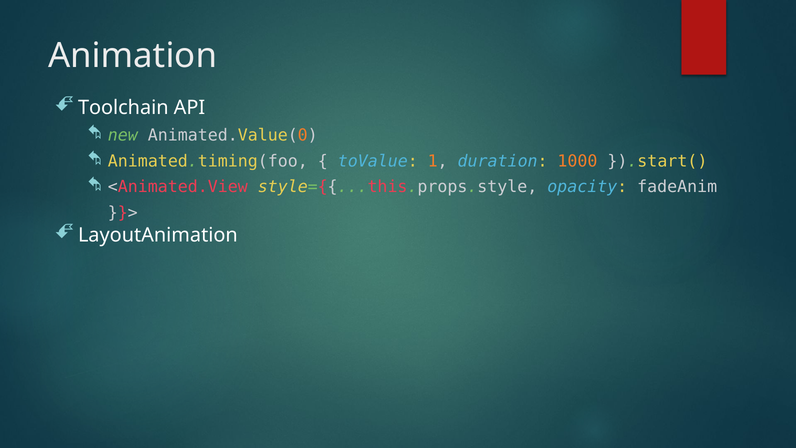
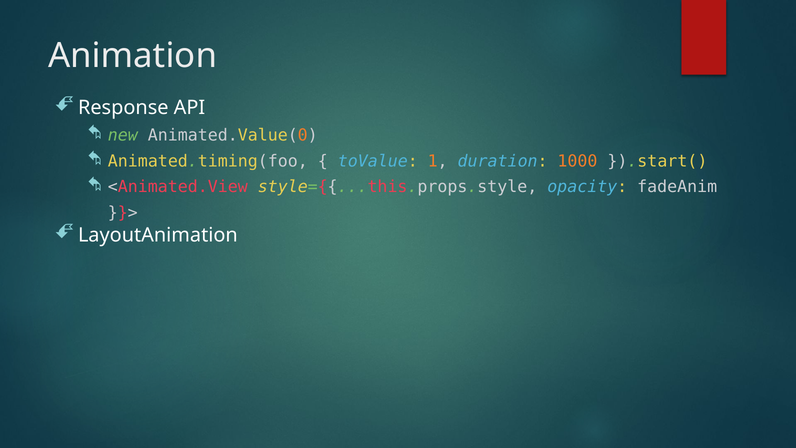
Toolchain: Toolchain -> Response (123, 107)
